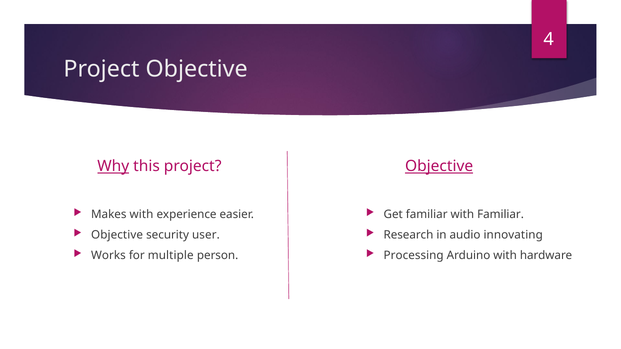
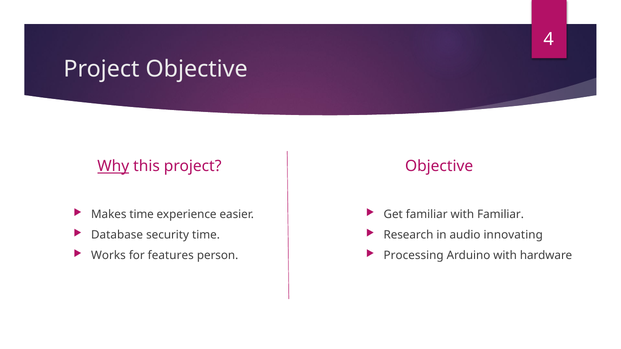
Objective underline: present -> none (439, 166)
Makes with: with -> time (142, 215)
Objective: Objective -> Database (117, 235)
security user: user -> time (206, 235)
multiple: multiple -> features (171, 256)
